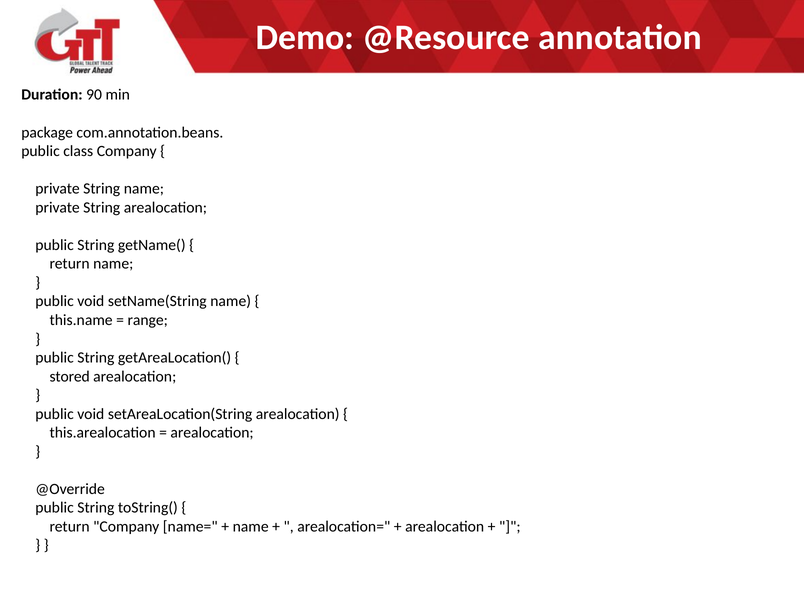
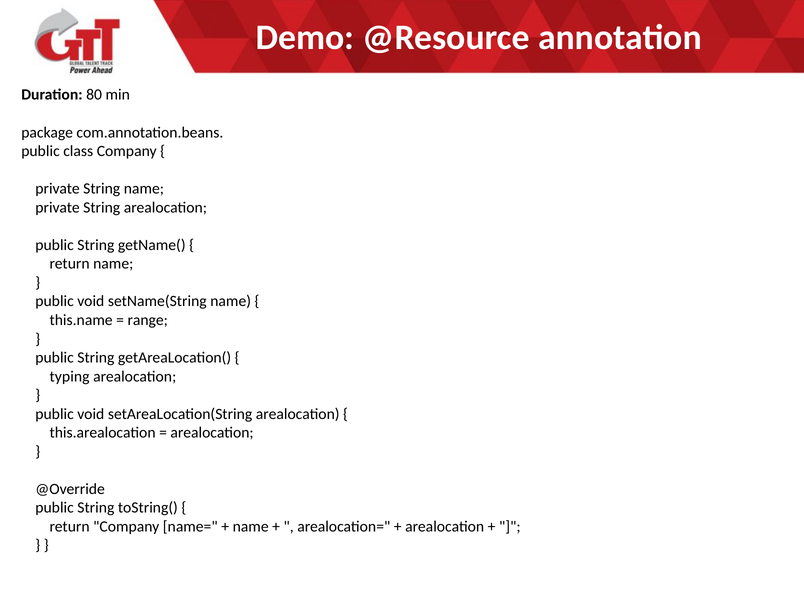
90: 90 -> 80 (94, 95)
stored: stored -> typing (70, 376)
